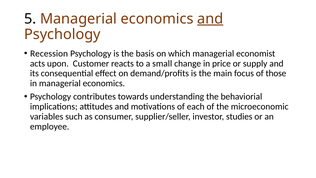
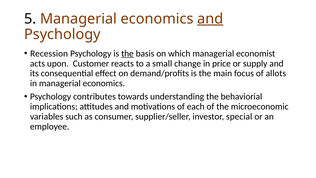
the underline: none -> present (127, 53)
those: those -> allots (276, 73)
studies: studies -> special (239, 116)
